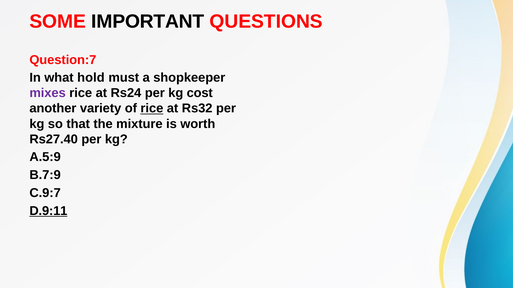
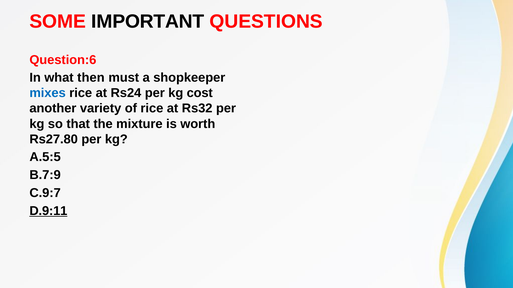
Question:7: Question:7 -> Question:6 (63, 60)
hold: hold -> then (91, 78)
mixes colour: purple -> blue (48, 93)
rice underline: present -> none (152, 109)
Rs27.40: Rs27.40 -> Rs27.80 (54, 139)
A.5:9: A.5:9 -> A.5:5 (45, 157)
